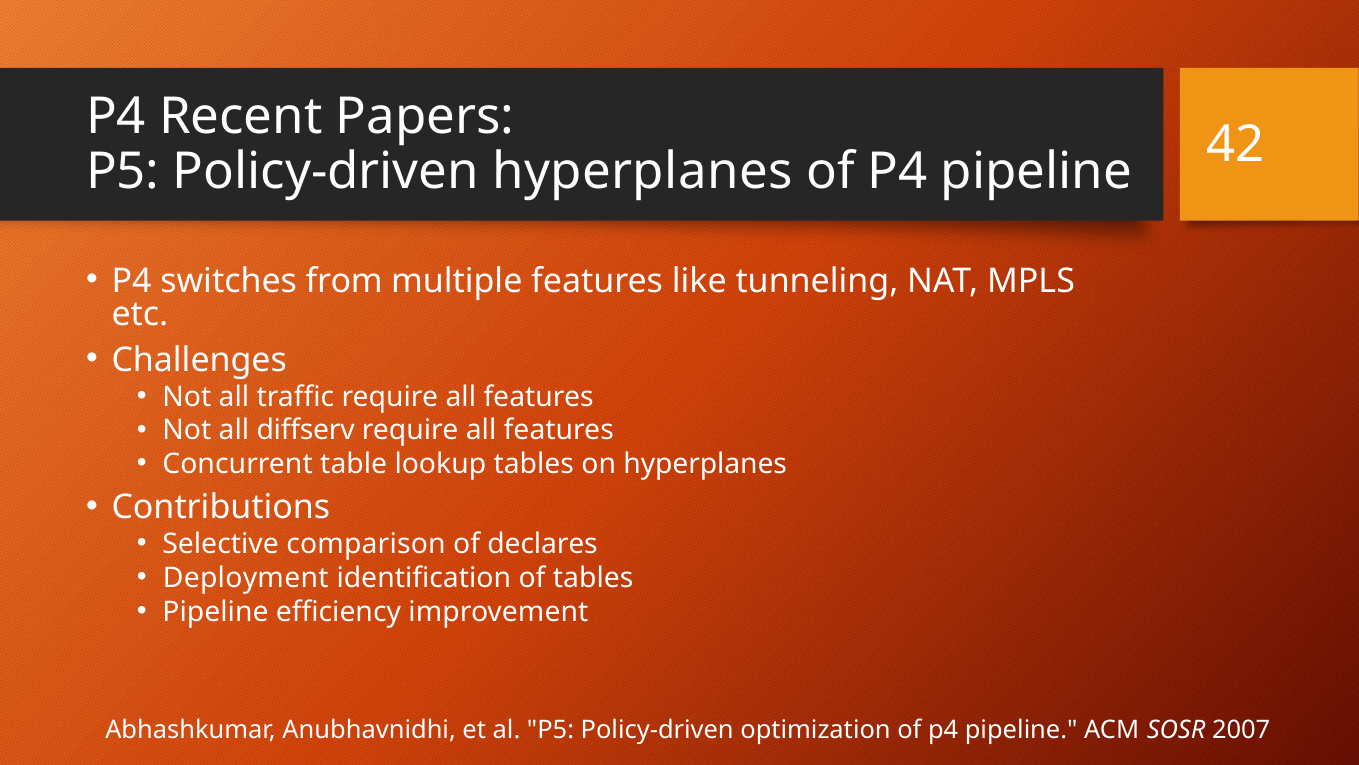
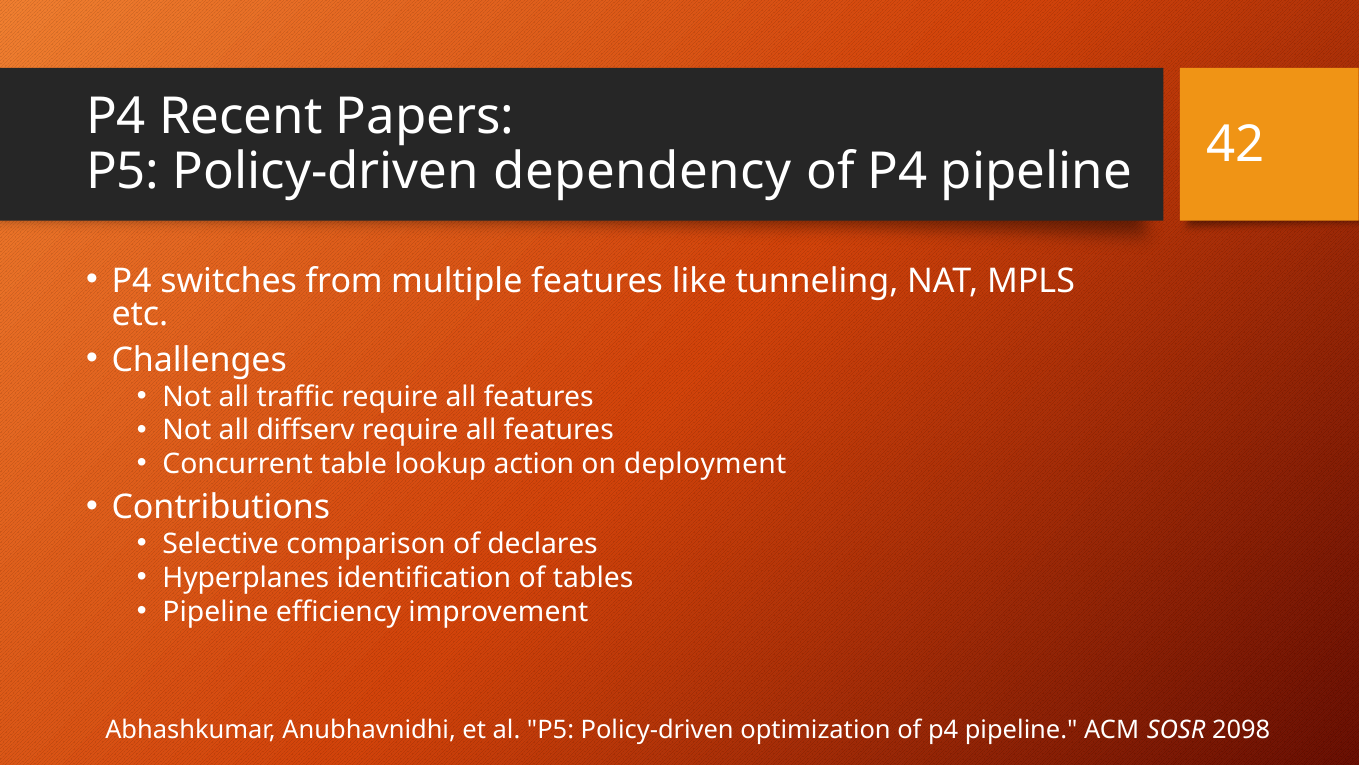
Policy-driven hyperplanes: hyperplanes -> dependency (642, 171)
lookup tables: tables -> action (534, 464)
on hyperplanes: hyperplanes -> deployment (705, 464)
Deployment: Deployment -> Hyperplanes (246, 578)
2007: 2007 -> 2098 (1241, 729)
